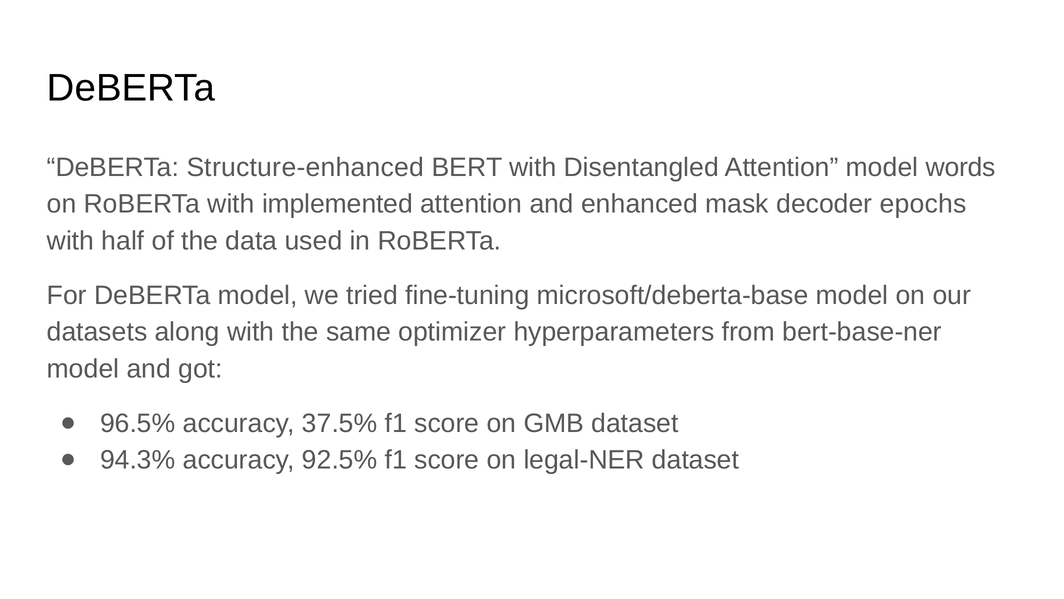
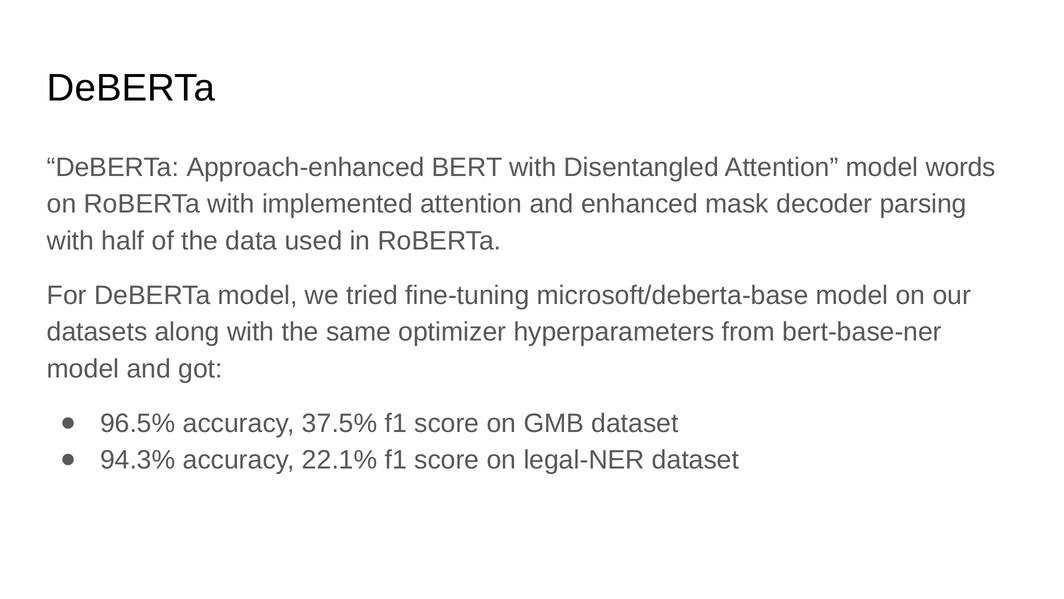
Structure-enhanced: Structure-enhanced -> Approach-enhanced (306, 167)
epochs: epochs -> parsing (923, 204)
92.5%: 92.5% -> 22.1% (340, 460)
